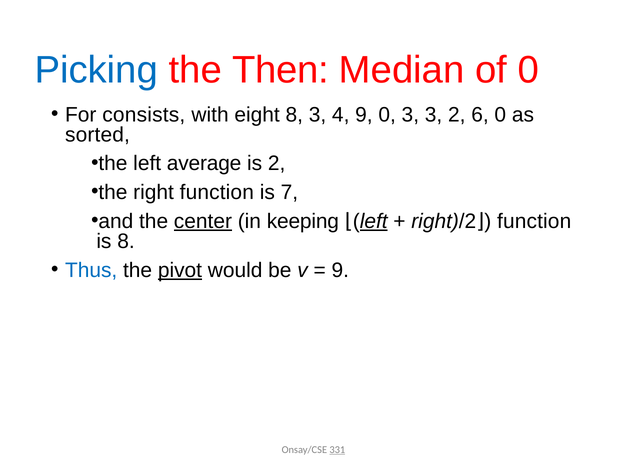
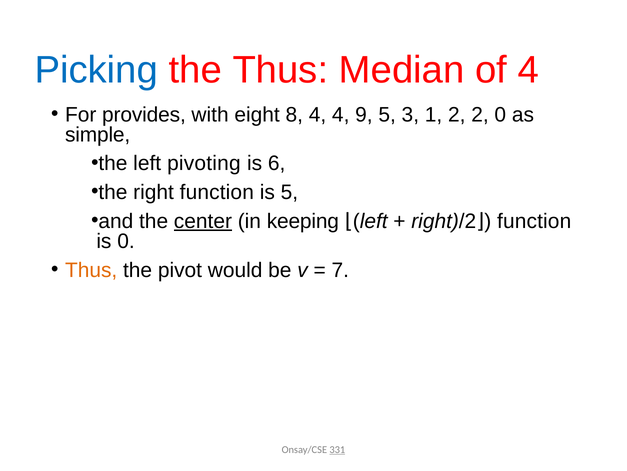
the Then: Then -> Thus (280, 70)
of 0: 0 -> 4 (528, 70)
consists: consists -> provides (144, 114)
8 3: 3 -> 4 (317, 114)
9 0: 0 -> 5 (387, 114)
3 3: 3 -> 1 (434, 114)
2 6: 6 -> 2 (480, 114)
sorted: sorted -> simple (98, 134)
average: average -> pivoting (204, 163)
is 2: 2 -> 6 (277, 163)
is 7: 7 -> 5 (289, 192)
left underline: present -> none (374, 221)
is 8: 8 -> 0 (126, 241)
Thus colour: blue -> orange (91, 270)
pivot underline: present -> none (180, 270)
9: 9 -> 7 (340, 270)
